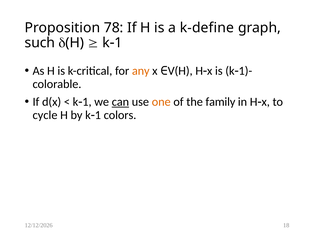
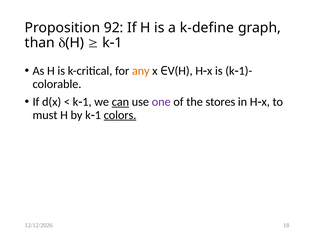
78: 78 -> 92 (114, 28)
such: such -> than (40, 43)
one colour: orange -> purple (161, 102)
family: family -> stores (220, 102)
cycle: cycle -> must (45, 115)
colors underline: none -> present (120, 115)
